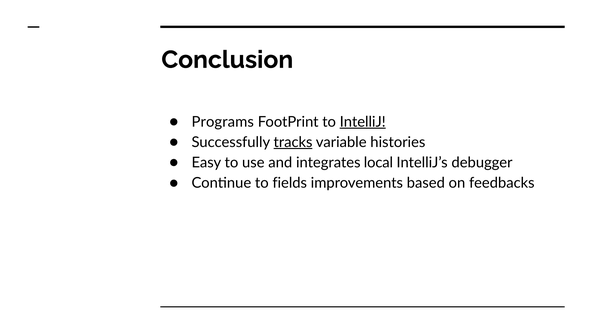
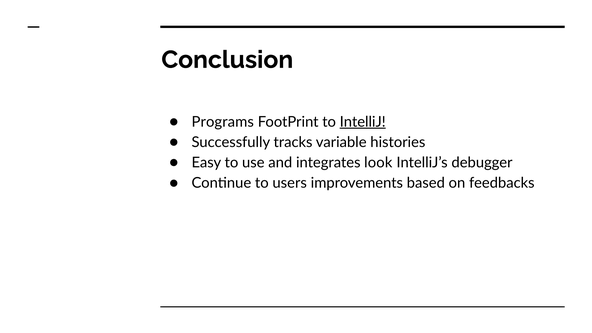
tracks underline: present -> none (293, 142)
local: local -> look (378, 163)
fields: fields -> users (290, 183)
